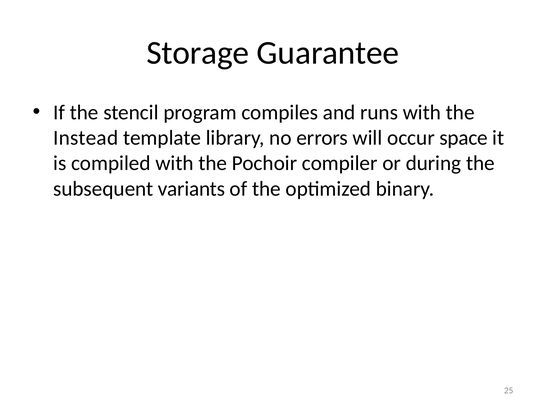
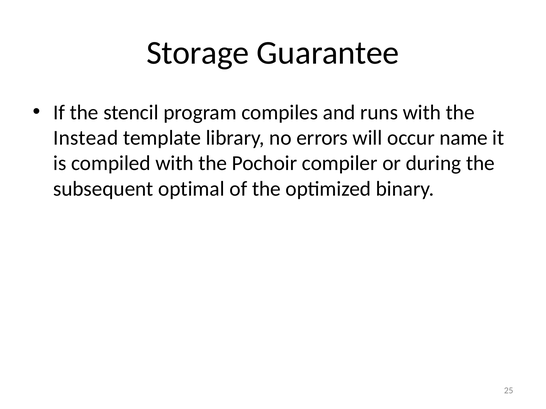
space: space -> name (464, 138)
variants: variants -> optimal (191, 189)
